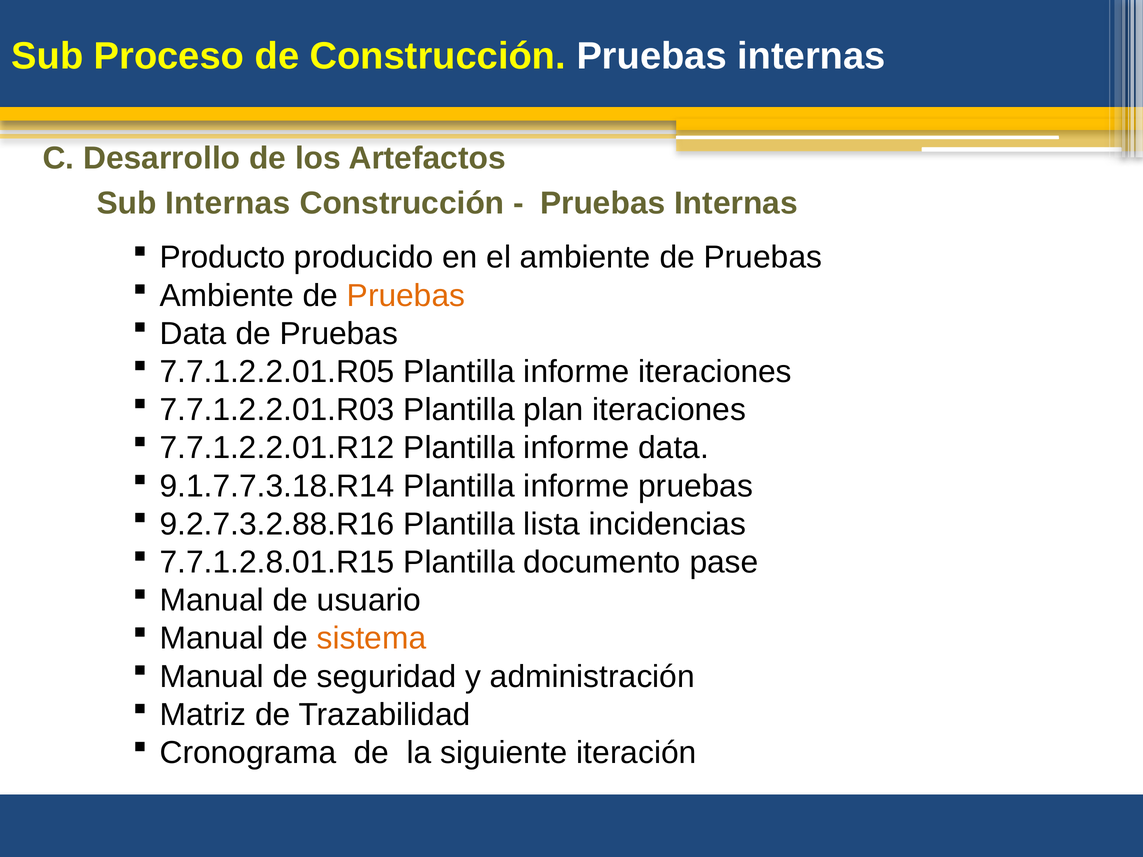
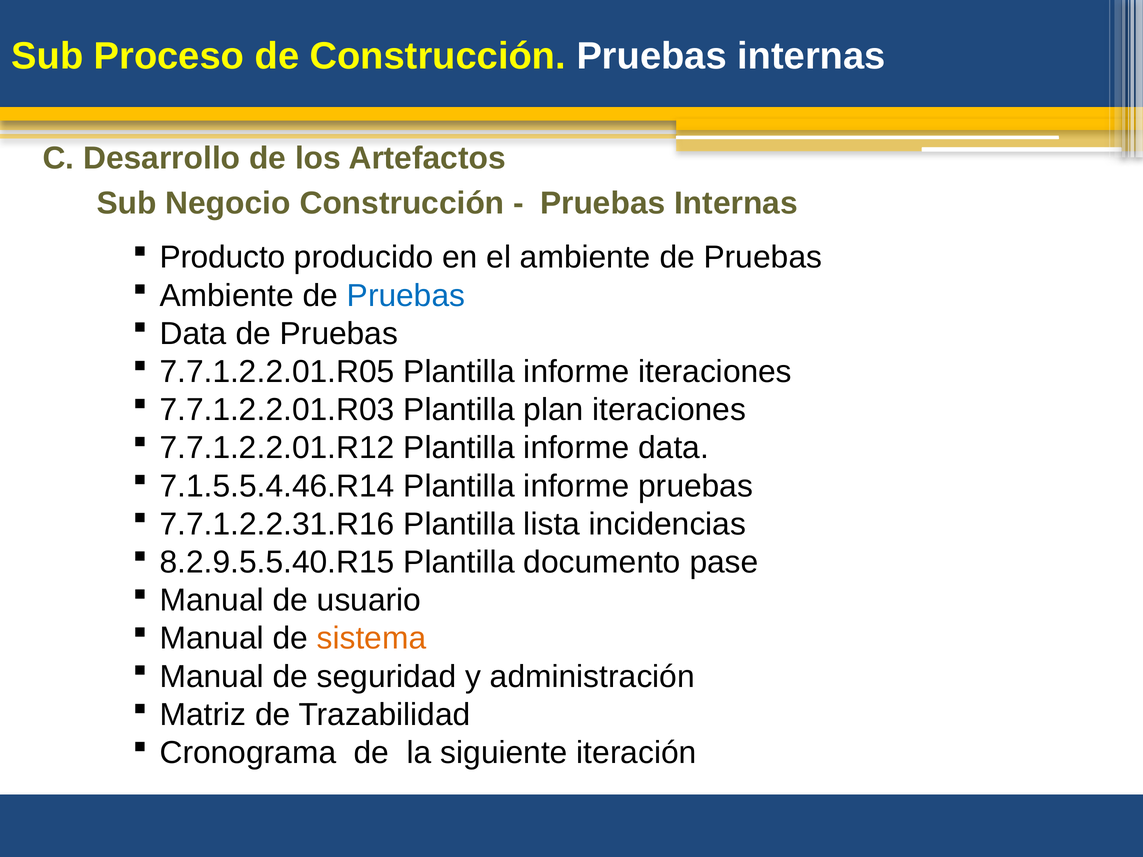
Sub Internas: Internas -> Negocio (228, 204)
Pruebas colour: orange -> blue (406, 296)
9.1.7.7.3.18.R14: 9.1.7.7.3.18.R14 -> 7.1.5.5.4.46.R14 (277, 486)
9.2.7.3.2.88.R16: 9.2.7.3.2.88.R16 -> 7.7.1.2.2.31.R16 (277, 524)
7.7.1.2.8.01.R15: 7.7.1.2.8.01.R15 -> 8.2.9.5.5.40.R15 (277, 562)
